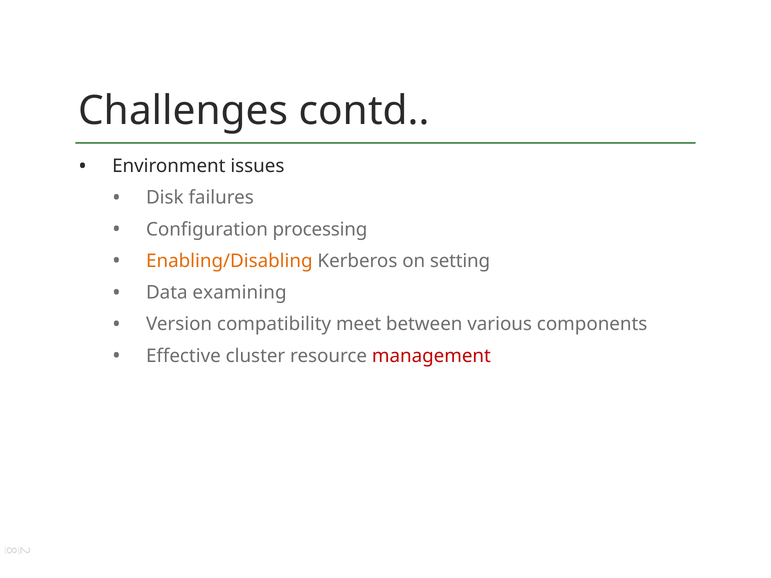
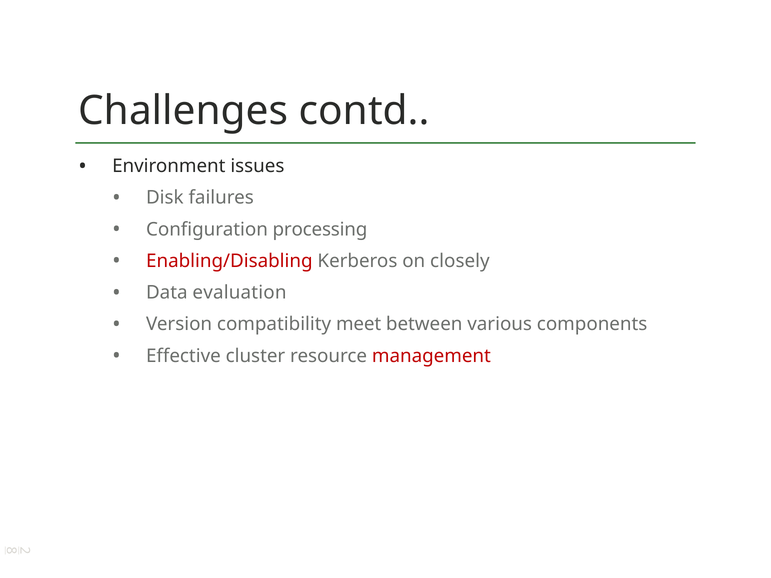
Enabling/Disabling colour: orange -> red (229, 261)
setting: setting -> closely (460, 261)
examining: examining -> evaluation (240, 293)
